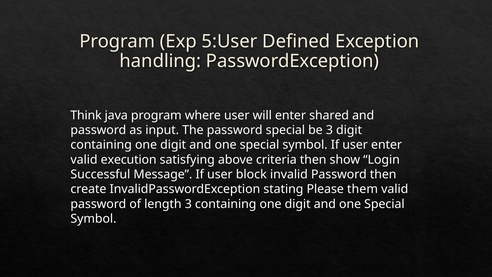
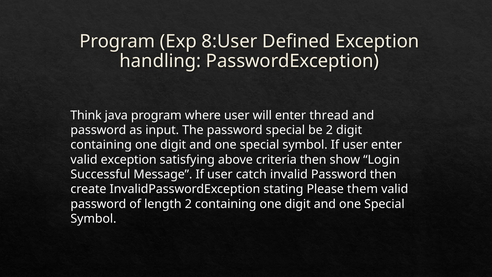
5:User: 5:User -> 8:User (230, 41)
shared: shared -> thread (329, 115)
be 3: 3 -> 2 (329, 130)
valid execution: execution -> exception (129, 160)
block: block -> catch (251, 174)
length 3: 3 -> 2 (188, 204)
